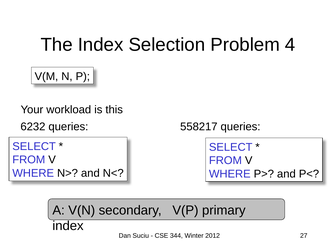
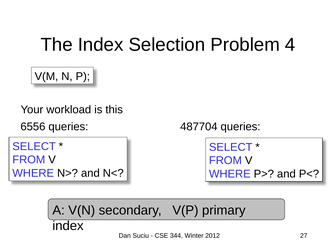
6232: 6232 -> 6556 (33, 127)
558217: 558217 -> 487704 (199, 127)
